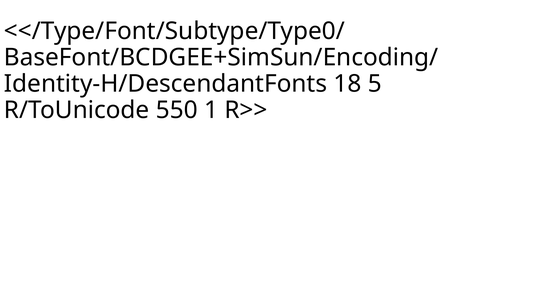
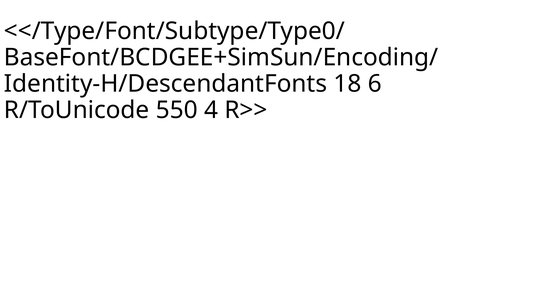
5: 5 -> 6 (375, 84)
1: 1 -> 4 (211, 110)
